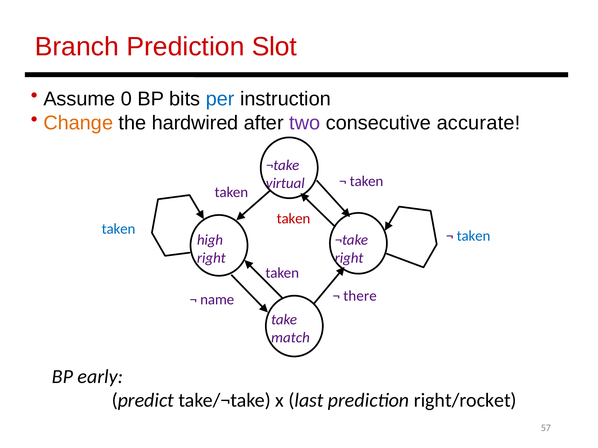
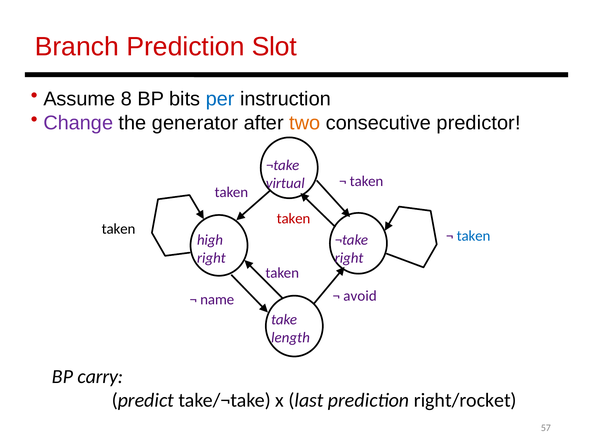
0: 0 -> 8 (126, 99)
Change colour: orange -> purple (78, 123)
hardwired: hardwired -> generator (195, 123)
two colour: purple -> orange (305, 123)
accurate: accurate -> predictor (479, 123)
taken colour: blue -> black (119, 229)
there: there -> avoid (360, 296)
match: match -> length (290, 338)
early: early -> carry (100, 377)
